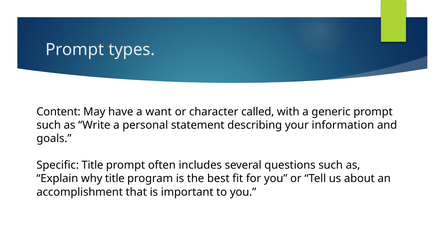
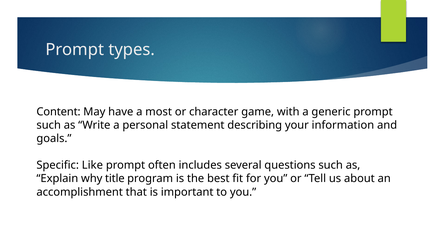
want: want -> most (159, 111)
called: called -> game (258, 111)
Specific Title: Title -> Like (92, 165)
